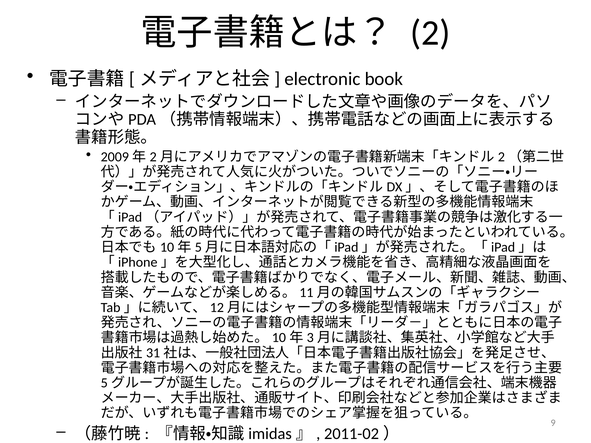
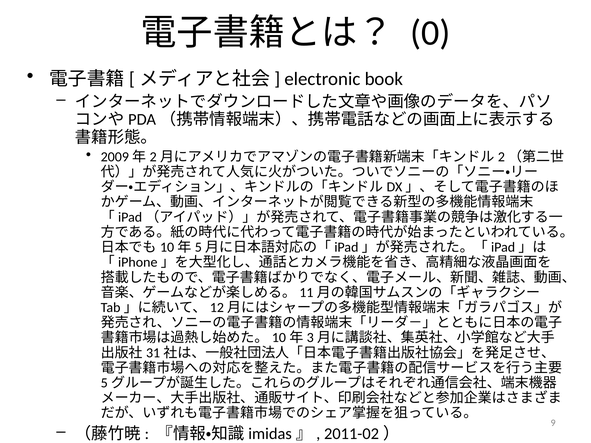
2: 2 -> 0 (430, 33)
